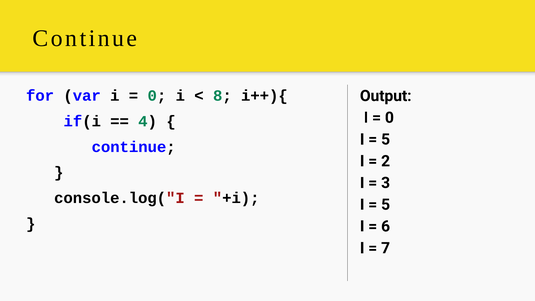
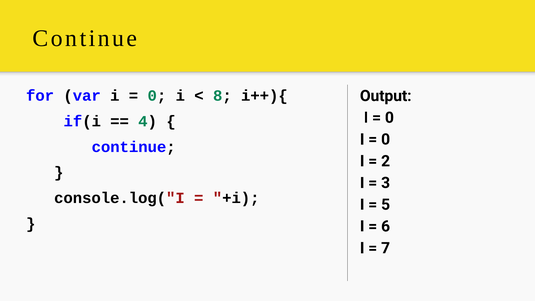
5: 5 -> 0 (386, 139)
